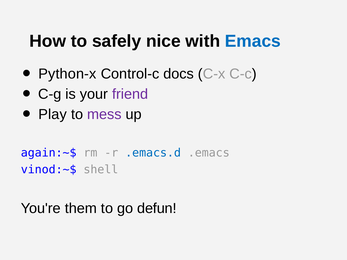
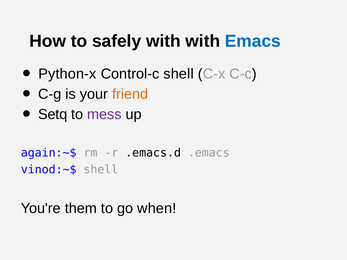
safely nice: nice -> with (163, 41)
Control-c docs: docs -> shell (179, 74)
friend colour: purple -> orange (130, 94)
Play: Play -> Setq (53, 114)
.emacs.d colour: blue -> black (153, 153)
defun: defun -> when (157, 209)
